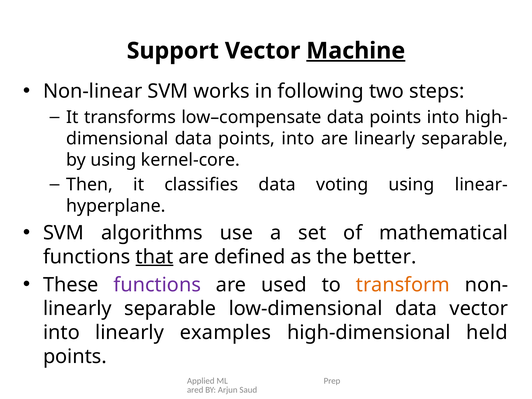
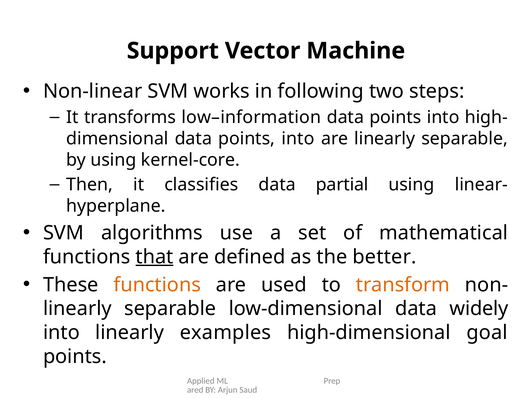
Machine underline: present -> none (356, 51)
low–compensate: low–compensate -> low–information (251, 117)
voting: voting -> partial (342, 185)
functions colour: purple -> orange (157, 285)
data vector: vector -> widely (479, 309)
held: held -> goal (487, 333)
